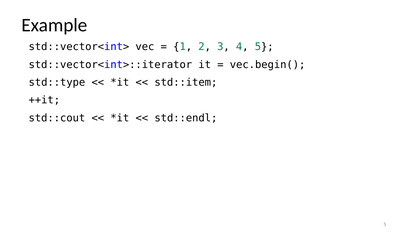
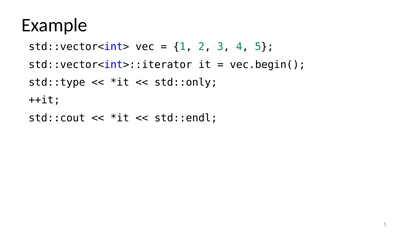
std::item: std::item -> std::only (186, 82)
